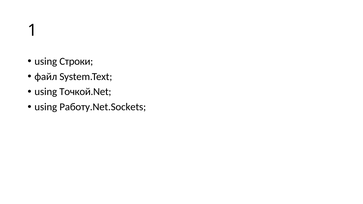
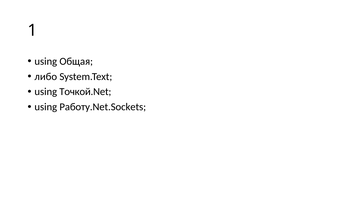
Строки: Строки -> Общая (76, 61)
файл: файл -> либо (46, 77)
